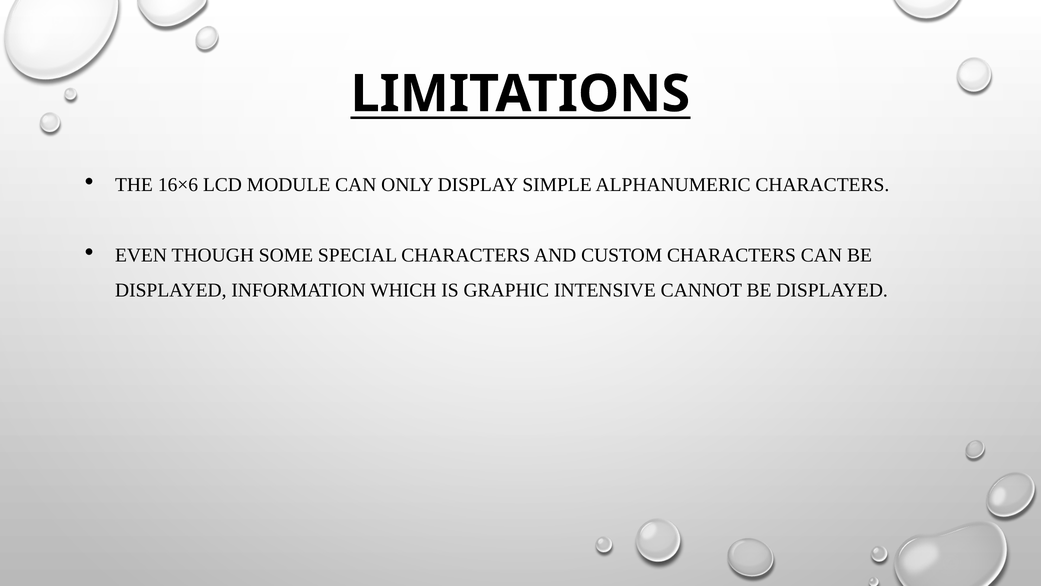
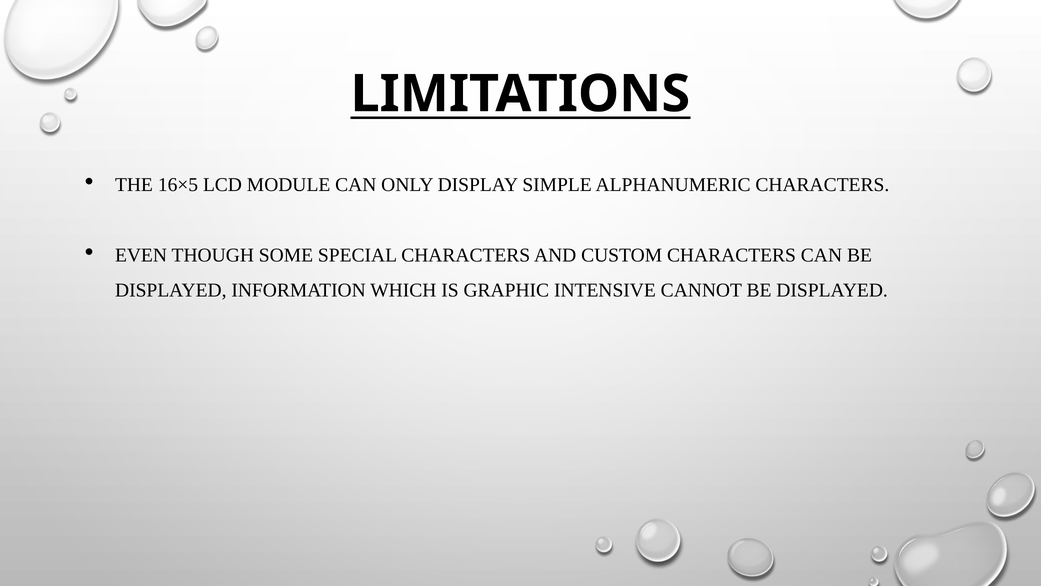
16×6: 16×6 -> 16×5 (178, 185)
